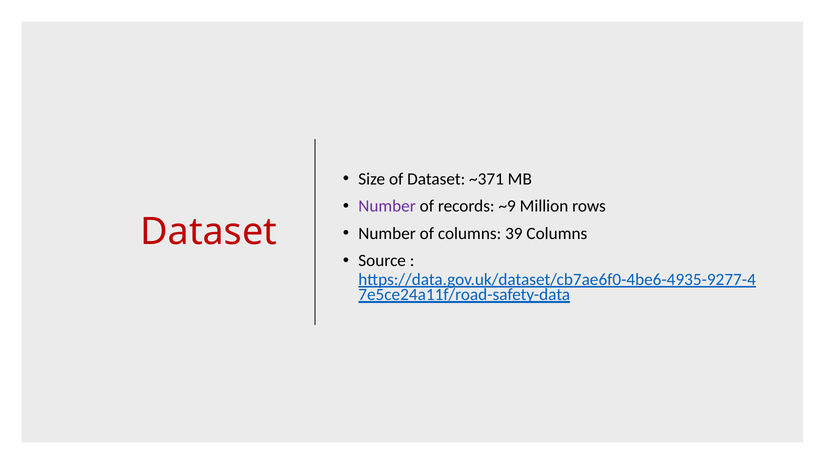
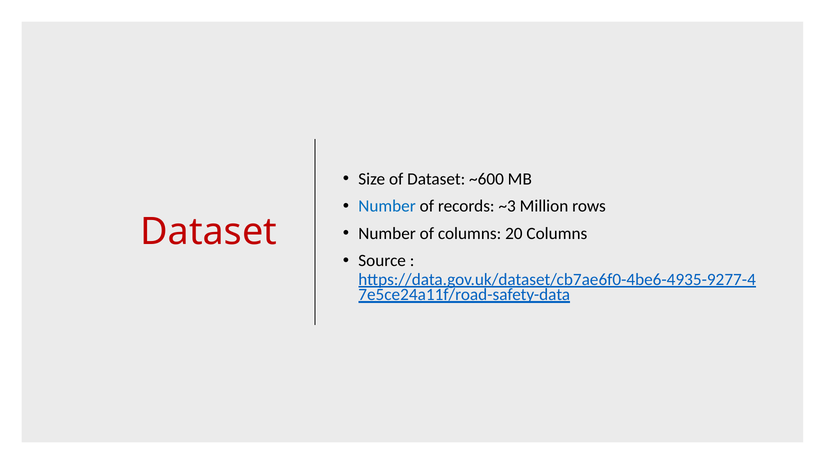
~371: ~371 -> ~600 (486, 179)
Number colour: purple -> blue (387, 206)
~9: ~9 -> ~3 (507, 206)
39: 39 -> 20 (514, 233)
